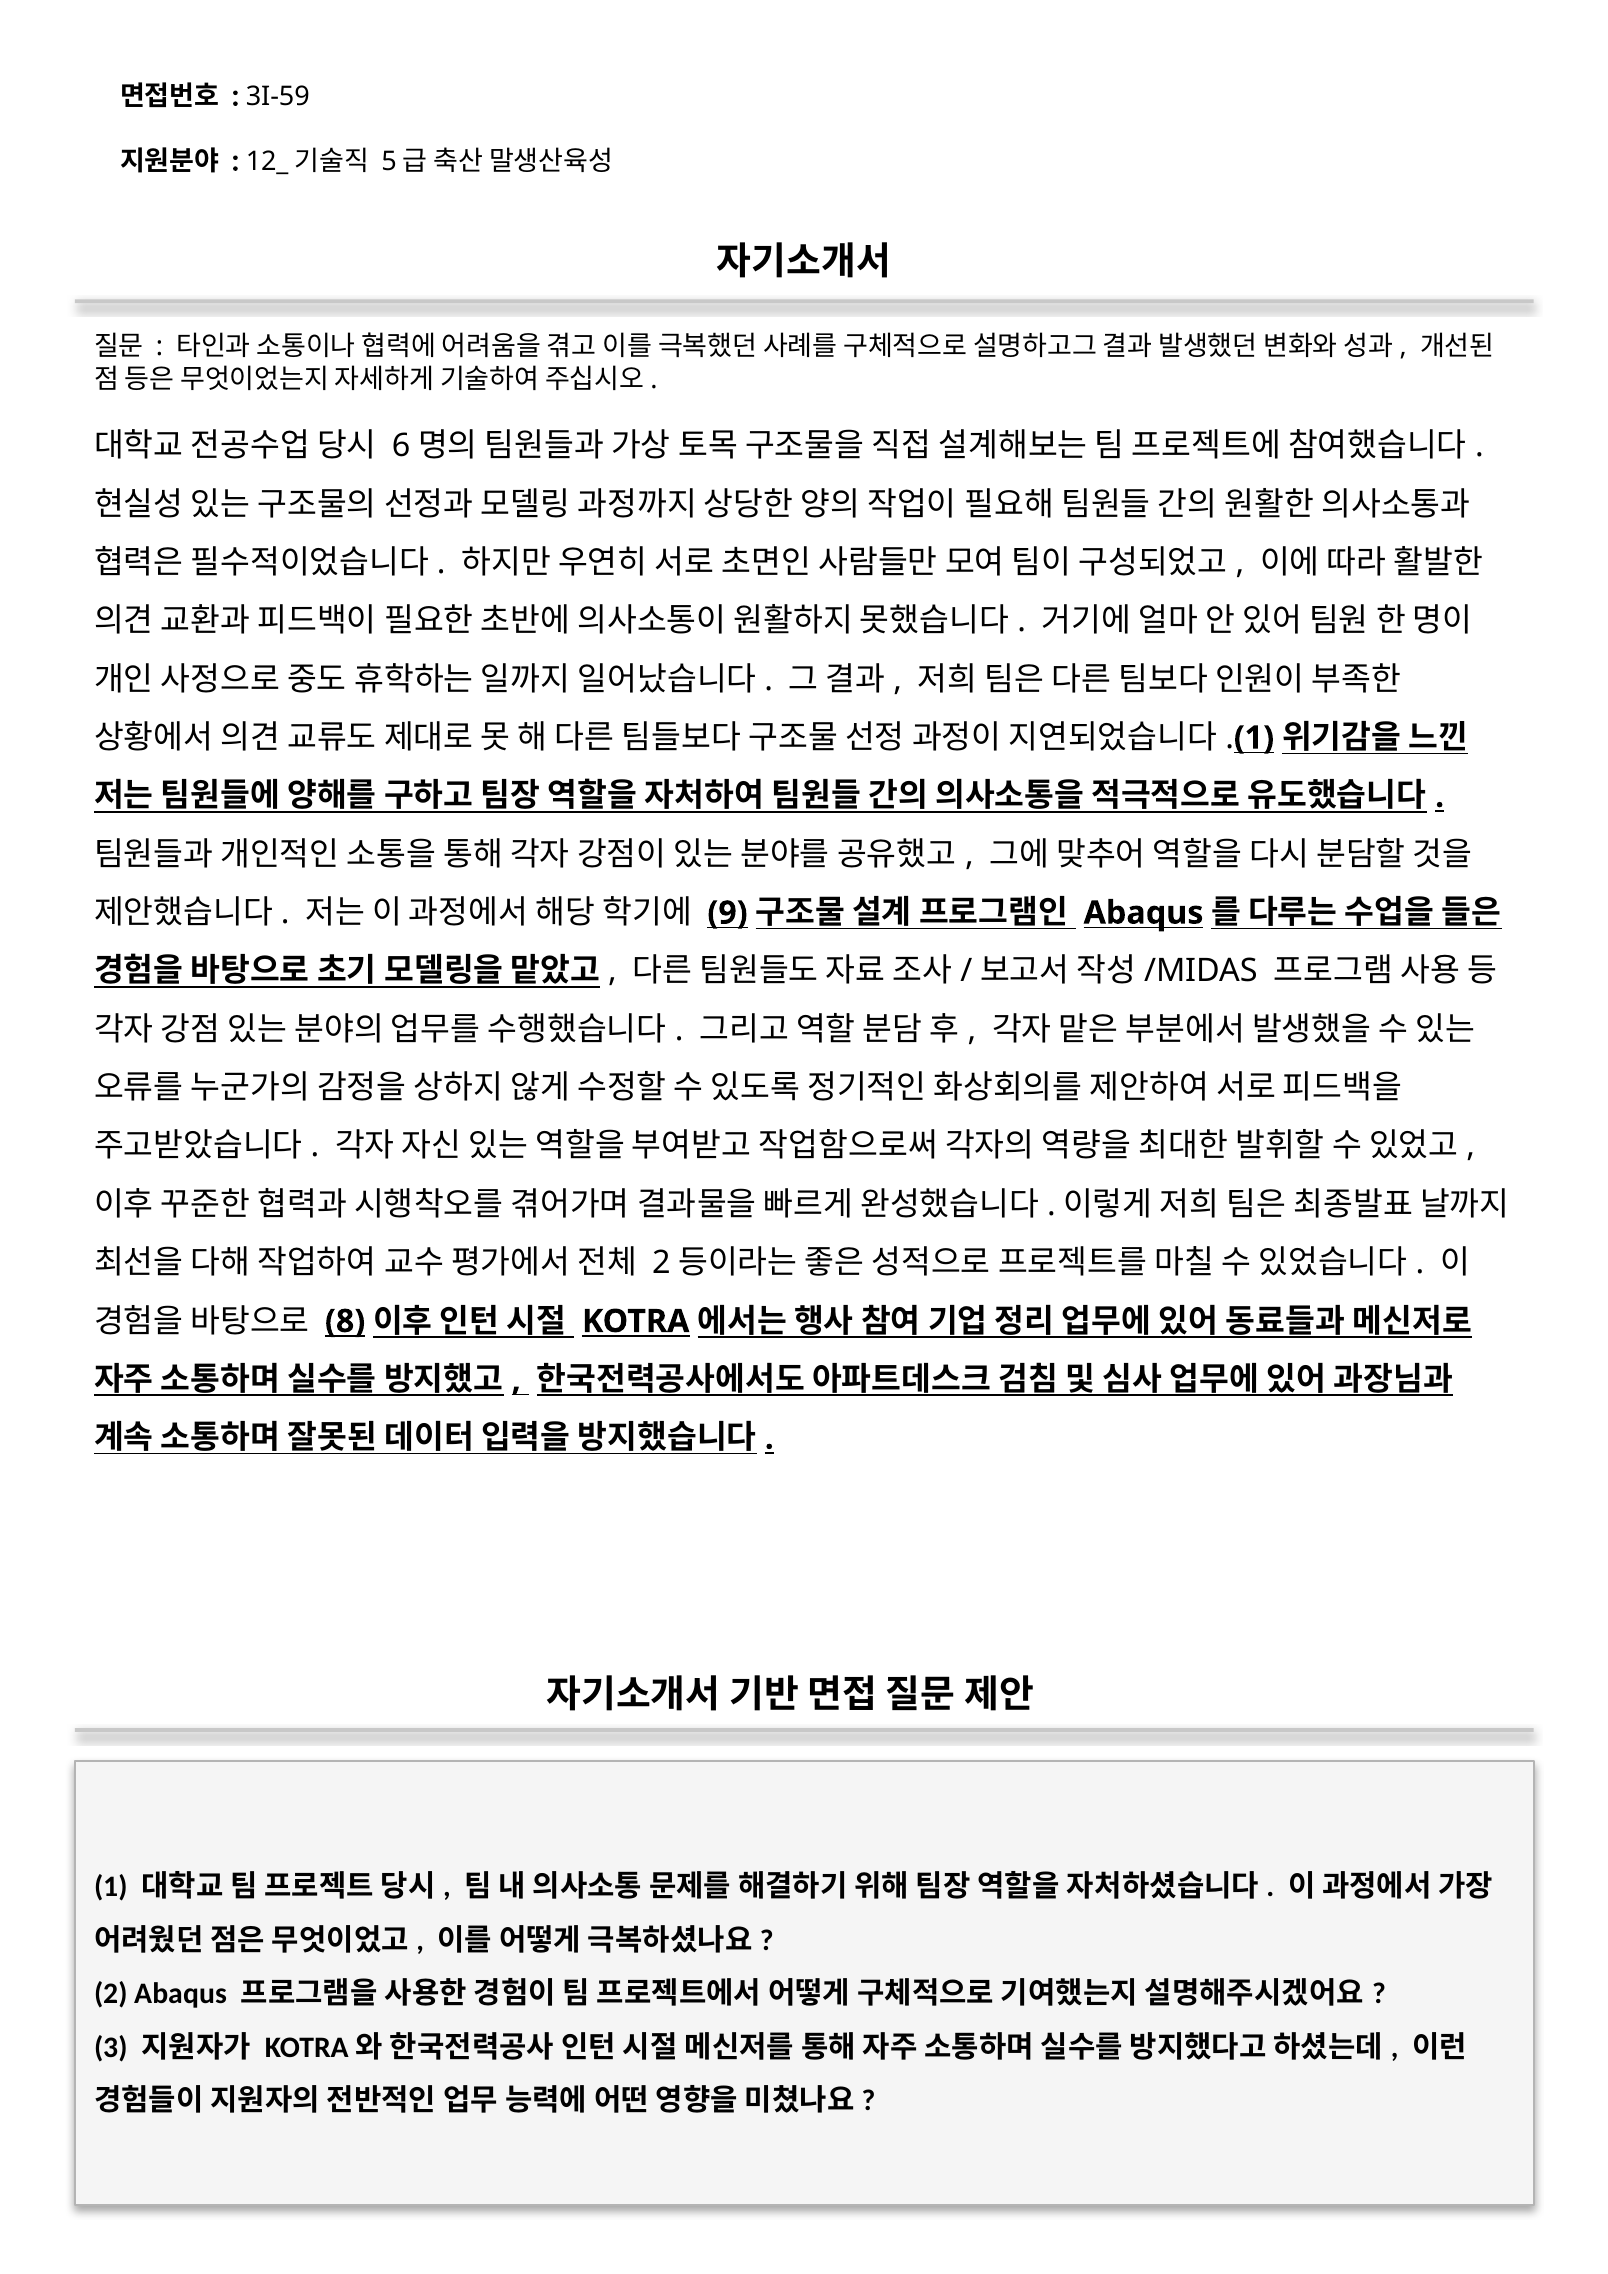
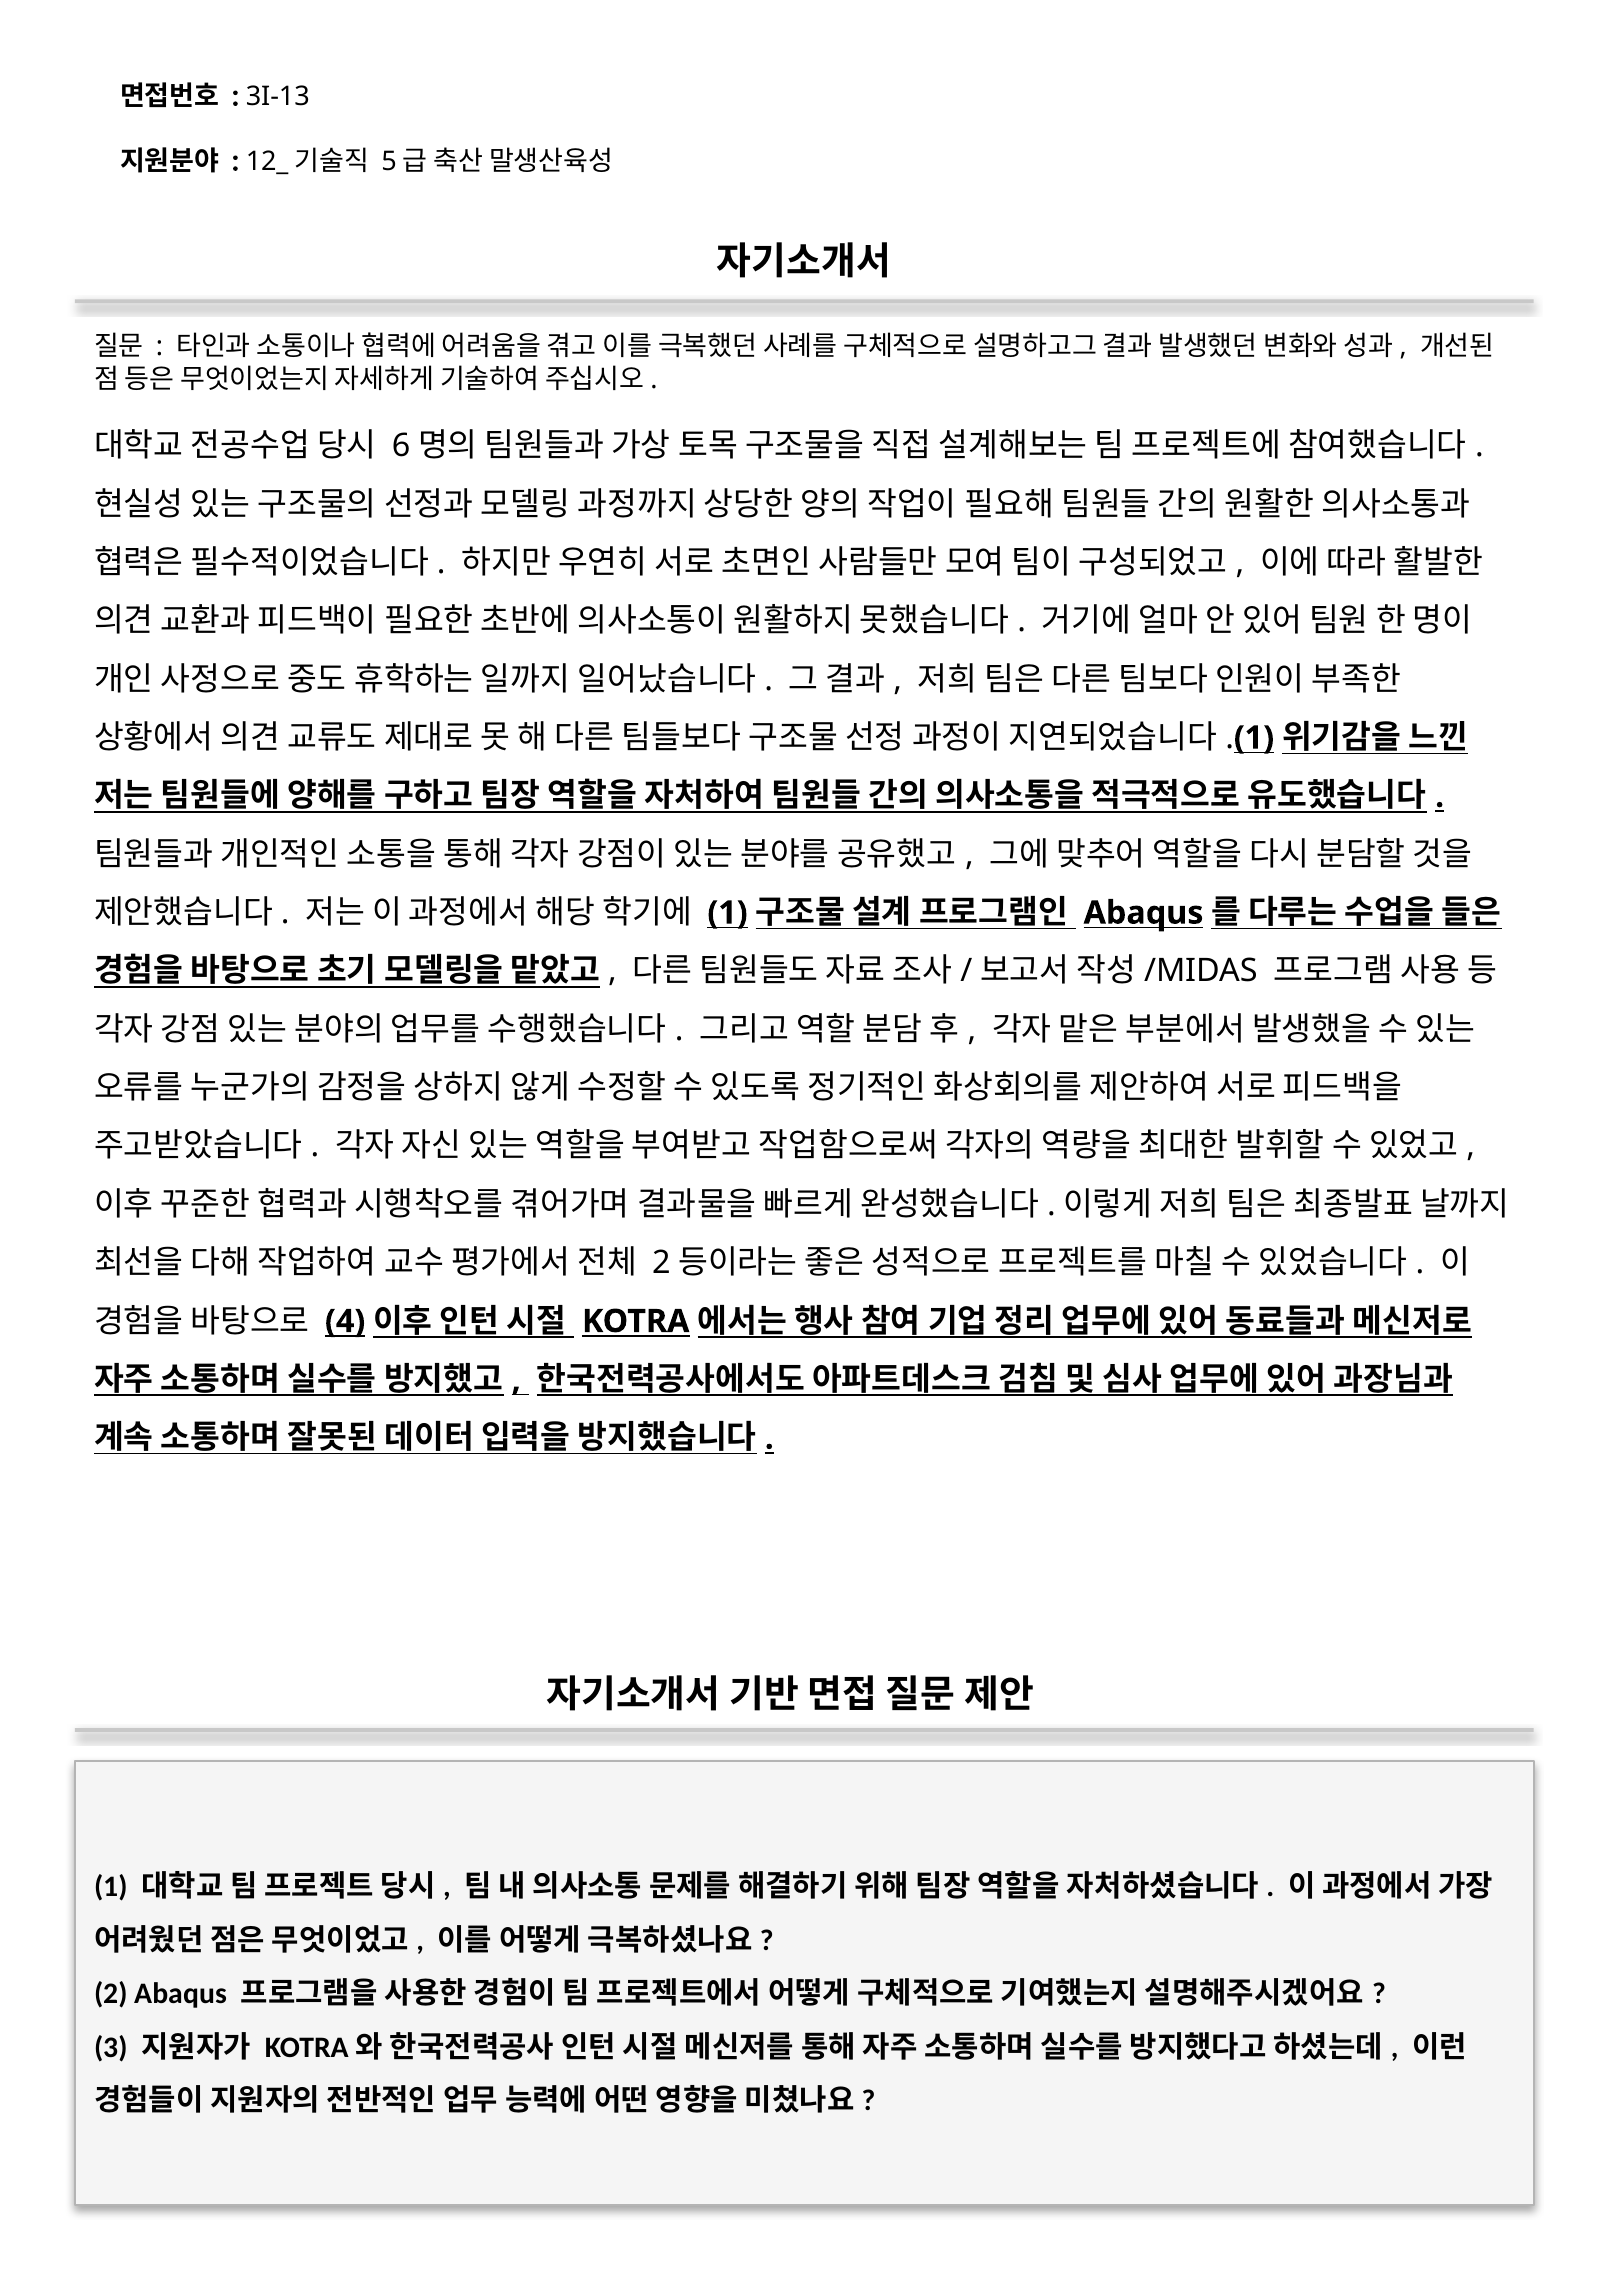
3I-59: 3I-59 -> 3I-13 (278, 97)
9: 9 -> 1 (728, 913)
8: 8 -> 4 (345, 1321)
